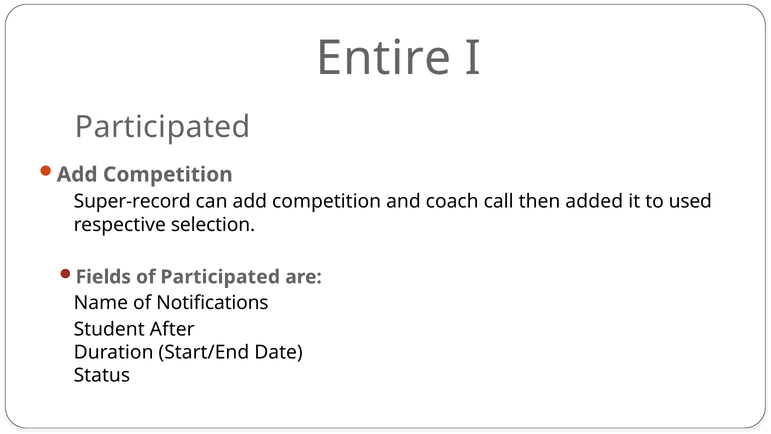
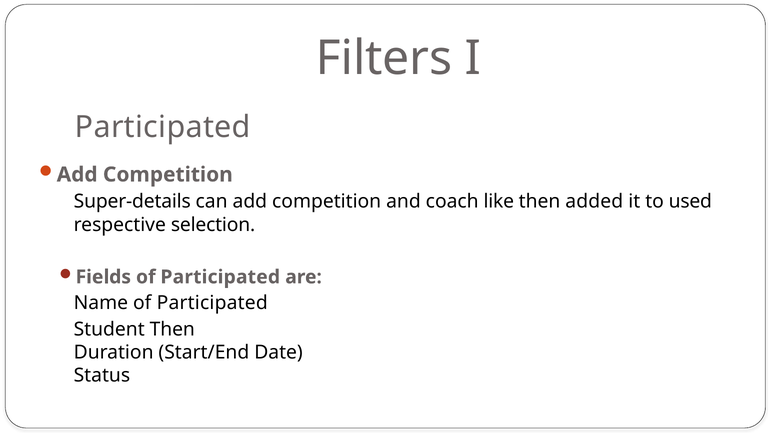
Entire: Entire -> Filters (384, 58)
Super-record: Super-record -> Super-details (132, 201)
call: call -> like (499, 201)
Name of Notifications: Notifications -> Participated (212, 303)
Student After: After -> Then (172, 329)
